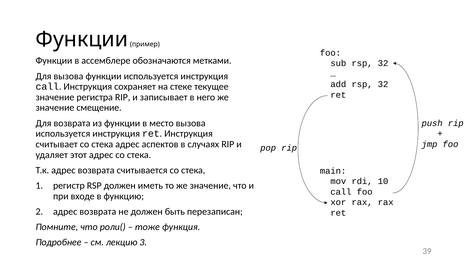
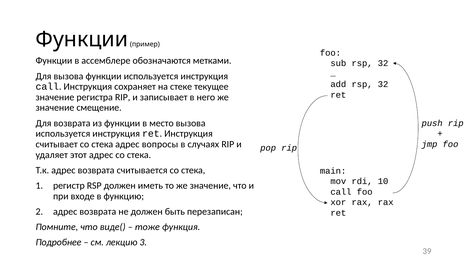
аспектов: аспектов -> вопросы (160, 144)
роли(: роли( -> виде( (113, 227)
